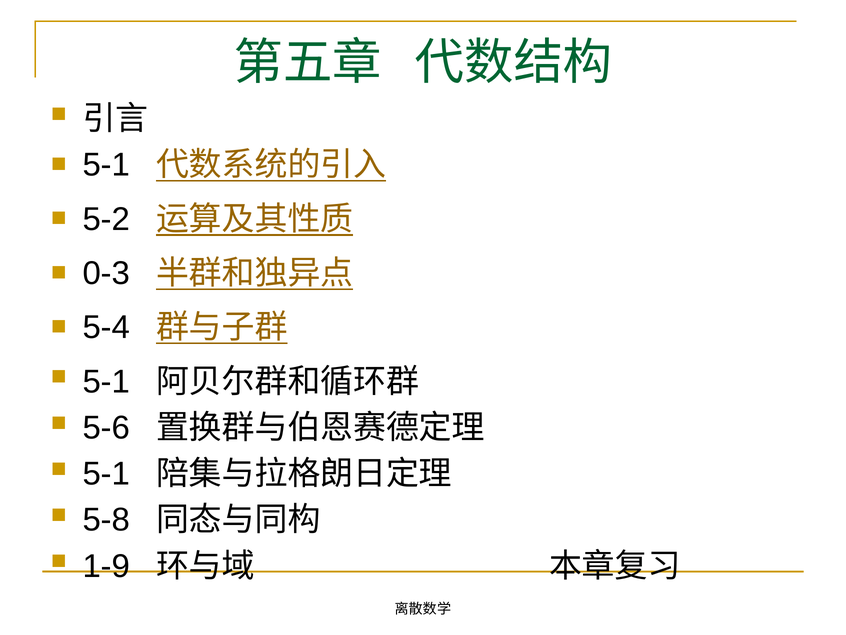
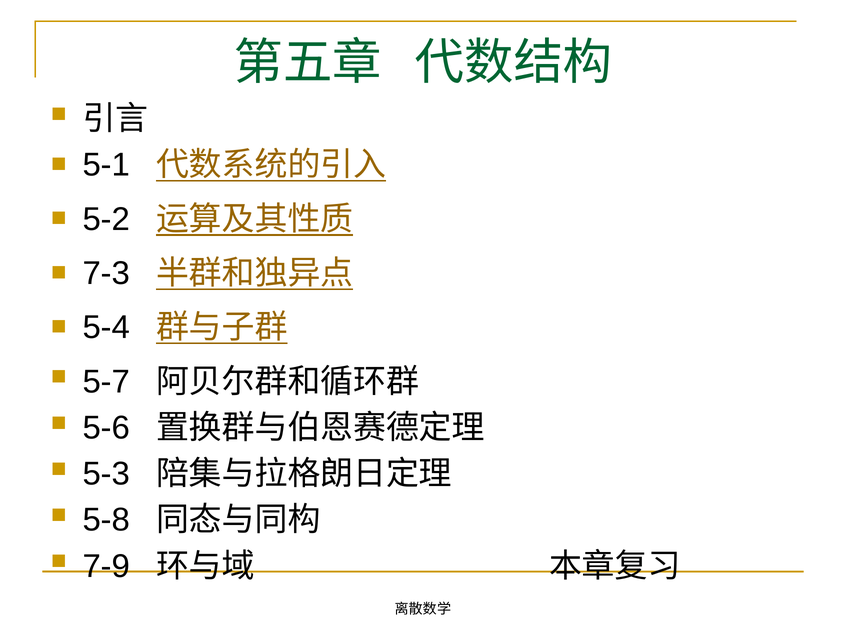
0-3: 0-3 -> 7-3 (106, 273)
5-1: 5-1 -> 5-7 (106, 381)
5-1: 5-1 -> 5-3 (106, 474)
1-9: 1-9 -> 7-9 (106, 566)
